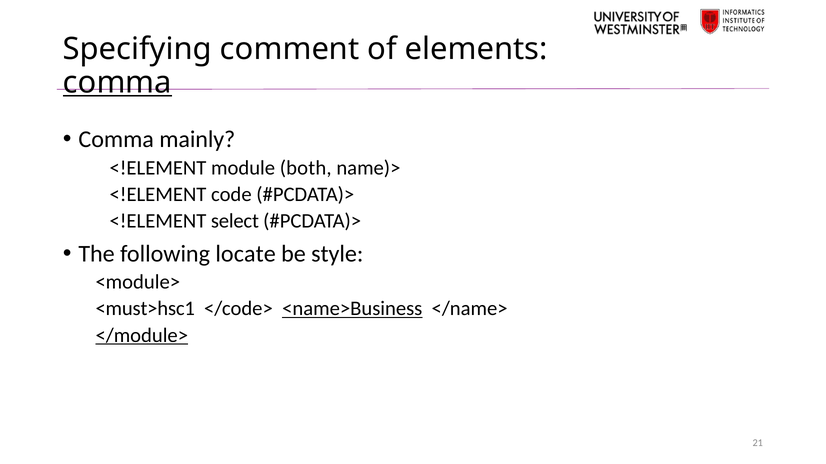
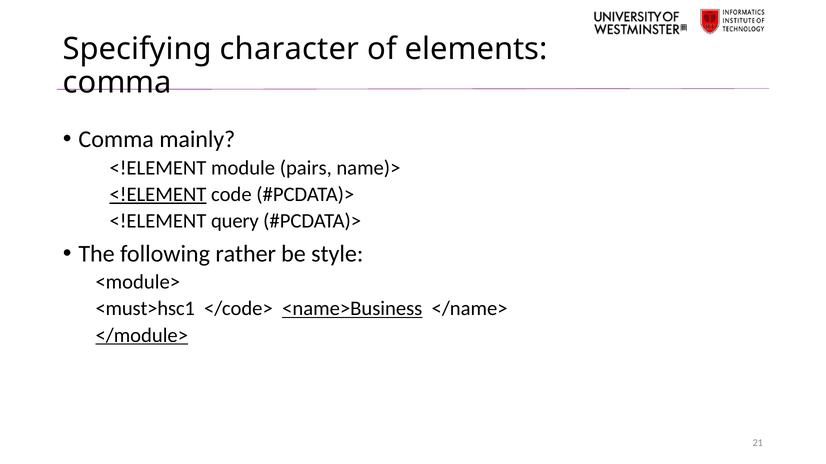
comment: comment -> character (290, 49)
comma underline: present -> none (117, 83)
both: both -> pairs (306, 168)
<!ELEMENT underline: none -> present (158, 195)
select: select -> query (235, 221)
locate: locate -> rather (246, 254)
